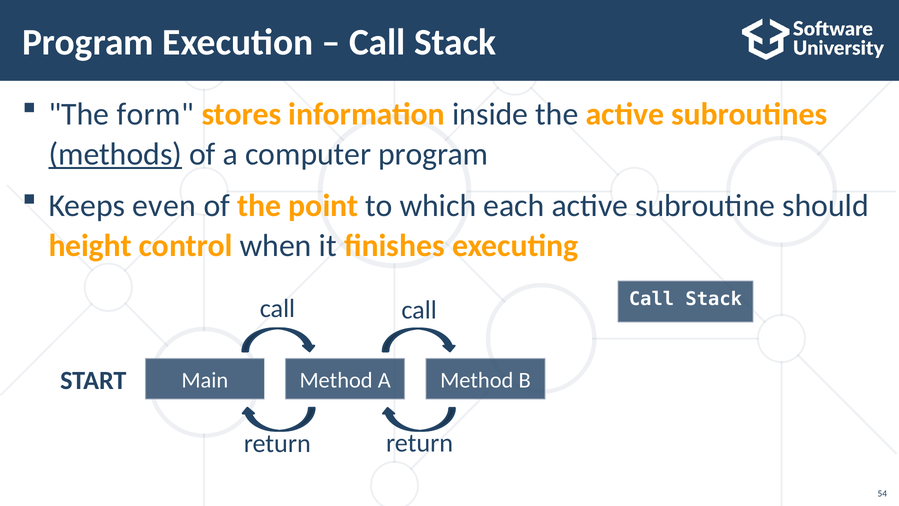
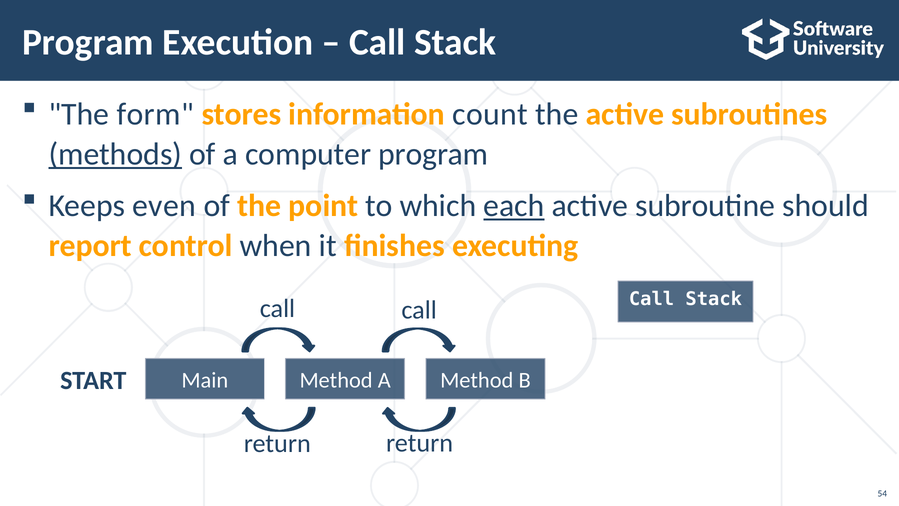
inside: inside -> count (490, 114)
each underline: none -> present (514, 205)
height: height -> report (90, 246)
